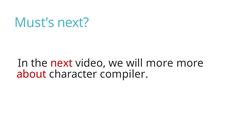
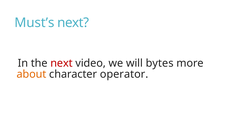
will more: more -> bytes (160, 63)
about colour: red -> orange (31, 74)
compiler: compiler -> operator (124, 74)
